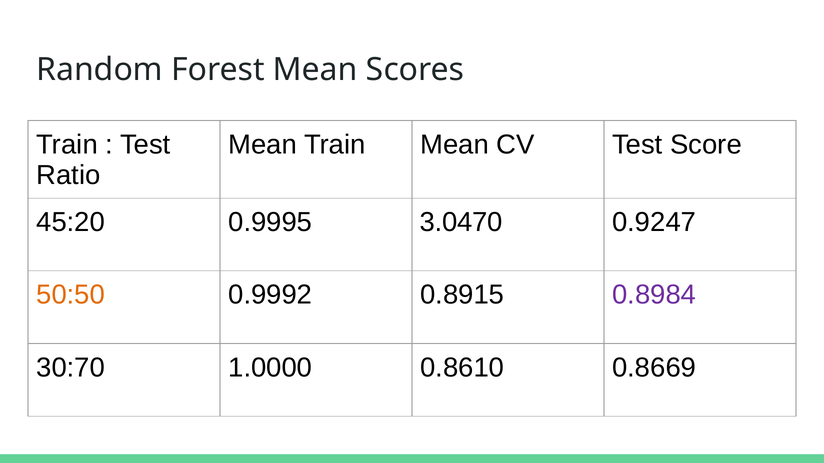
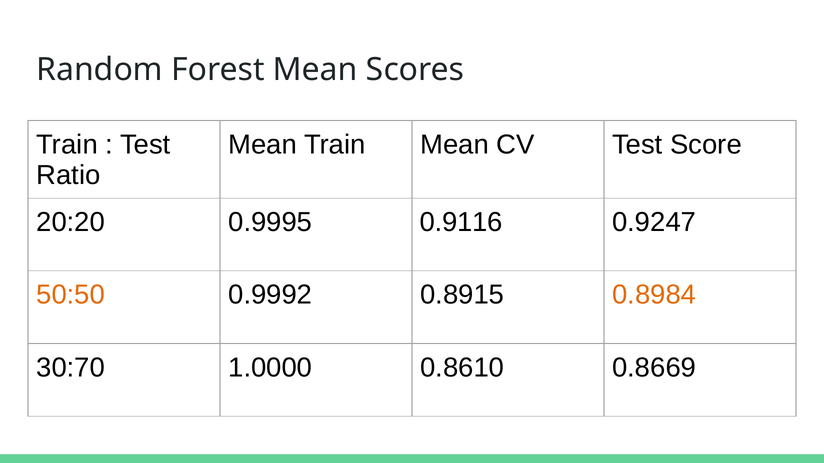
45:20: 45:20 -> 20:20 (71, 222)
3.0470: 3.0470 -> 0.9116 (461, 222)
0.8984 colour: purple -> orange (654, 295)
